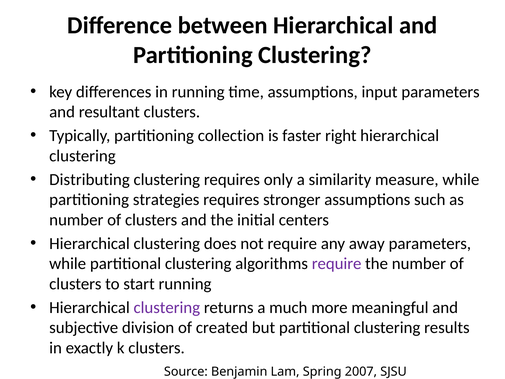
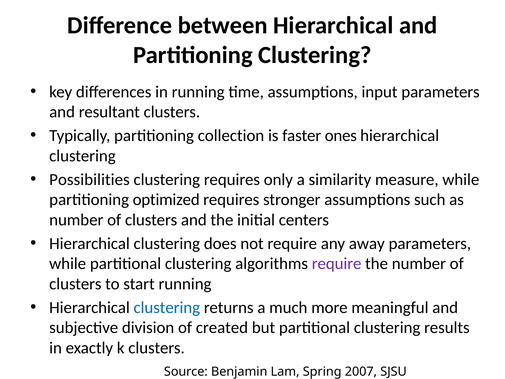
right: right -> ones (341, 136)
Distributing: Distributing -> Possibilities (89, 179)
strategies: strategies -> optimized (166, 200)
clustering colour: purple -> blue (167, 307)
